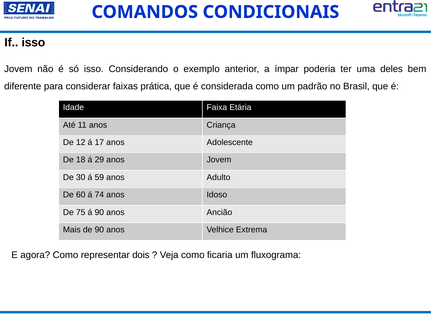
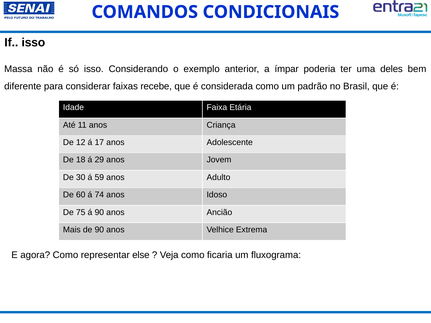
Jovem: Jovem -> Massa (18, 69)
prática: prática -> recebe (156, 86)
dois: dois -> else (141, 255)
